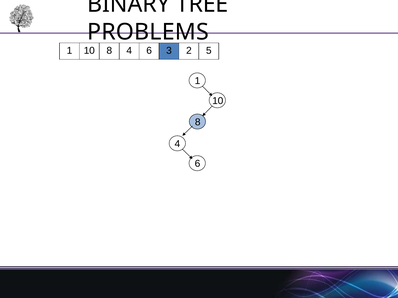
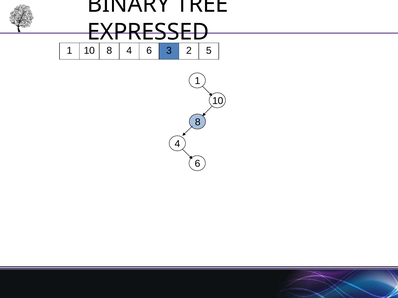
PROBLEMS: PROBLEMS -> EXPRESSED (148, 32)
